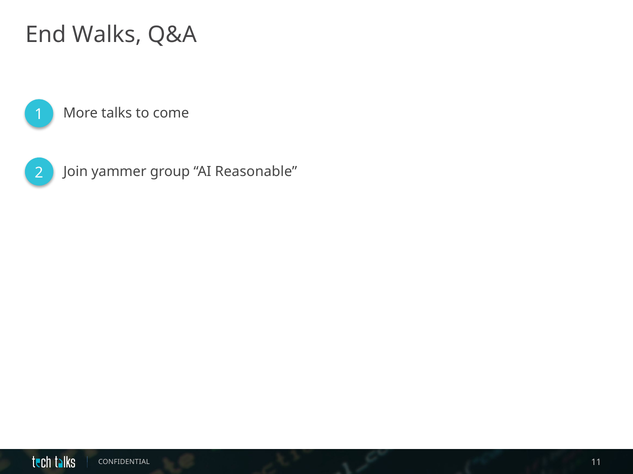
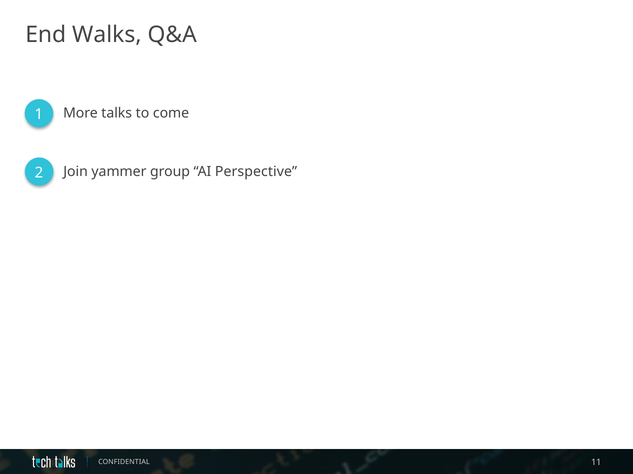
Reasonable: Reasonable -> Perspective (256, 172)
